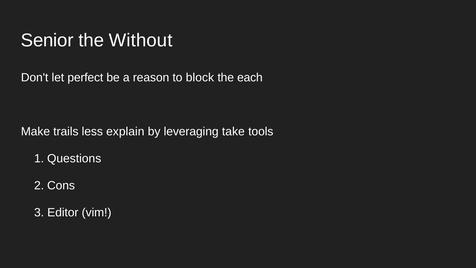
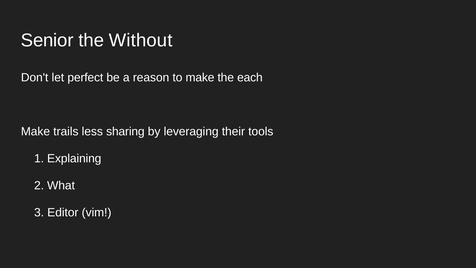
to block: block -> make (200, 77)
explain: explain -> sharing (125, 131)
take: take -> their (233, 131)
Questions: Questions -> Explaining (74, 158)
Cons: Cons -> What (61, 185)
